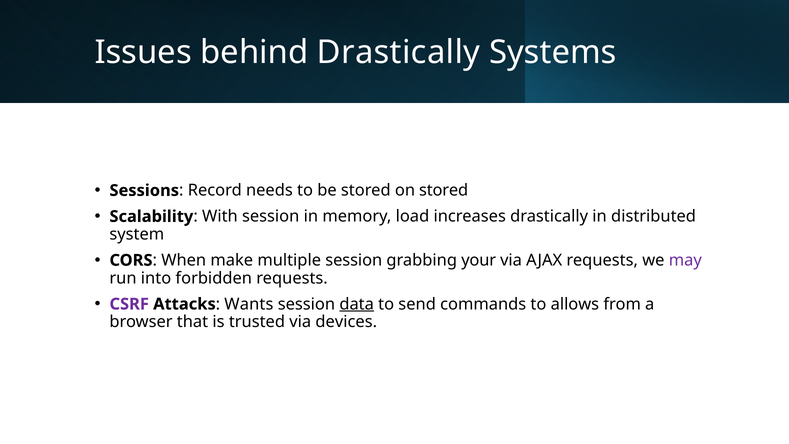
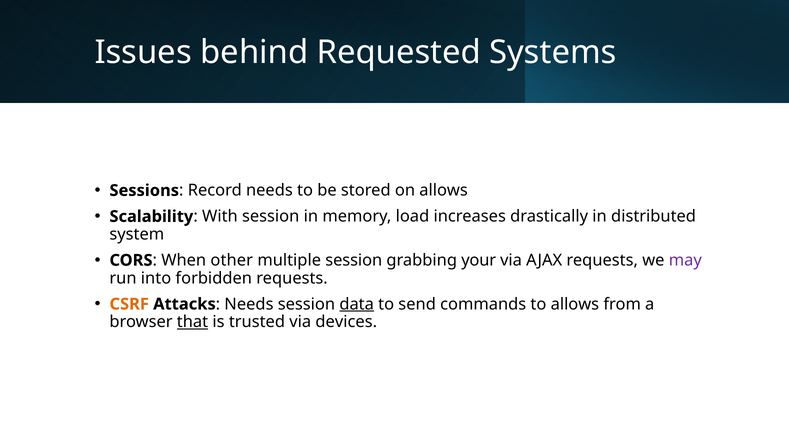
behind Drastically: Drastically -> Requested (399, 52)
on stored: stored -> allows (444, 190)
make: make -> other (232, 260)
CSRF colour: purple -> orange (129, 304)
Wants: Wants -> Needs (249, 304)
that underline: none -> present (193, 322)
